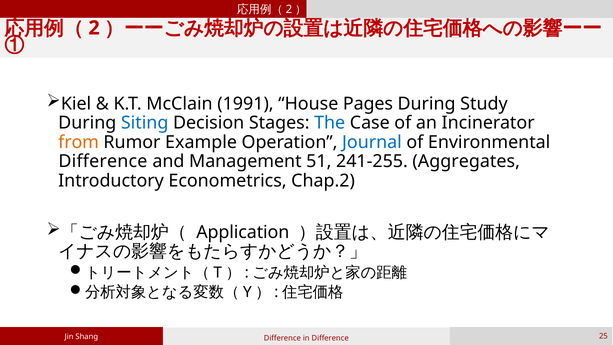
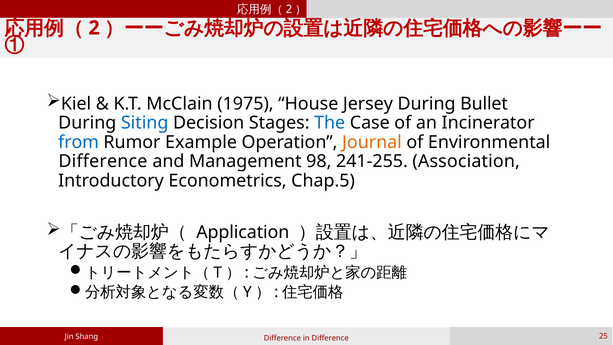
1991: 1991 -> 1975 (245, 104)
Pages: Pages -> Jersey (368, 104)
Study: Study -> Bullet (484, 104)
from colour: orange -> blue (79, 142)
Journal colour: blue -> orange (372, 142)
51: 51 -> 98 (319, 161)
Aggregates: Aggregates -> Association (466, 161)
Chap.2: Chap.2 -> Chap.5 (323, 181)
